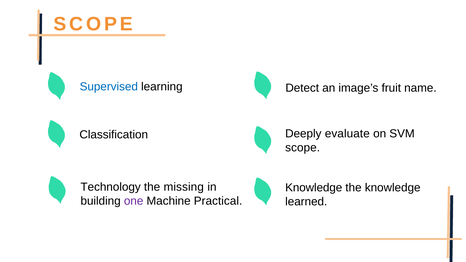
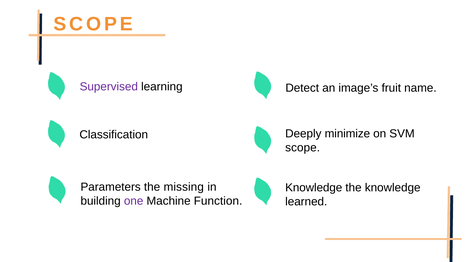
Supervised colour: blue -> purple (109, 87)
evaluate: evaluate -> minimize (347, 134)
Technology: Technology -> Parameters (111, 187)
Practical: Practical -> Function (218, 201)
